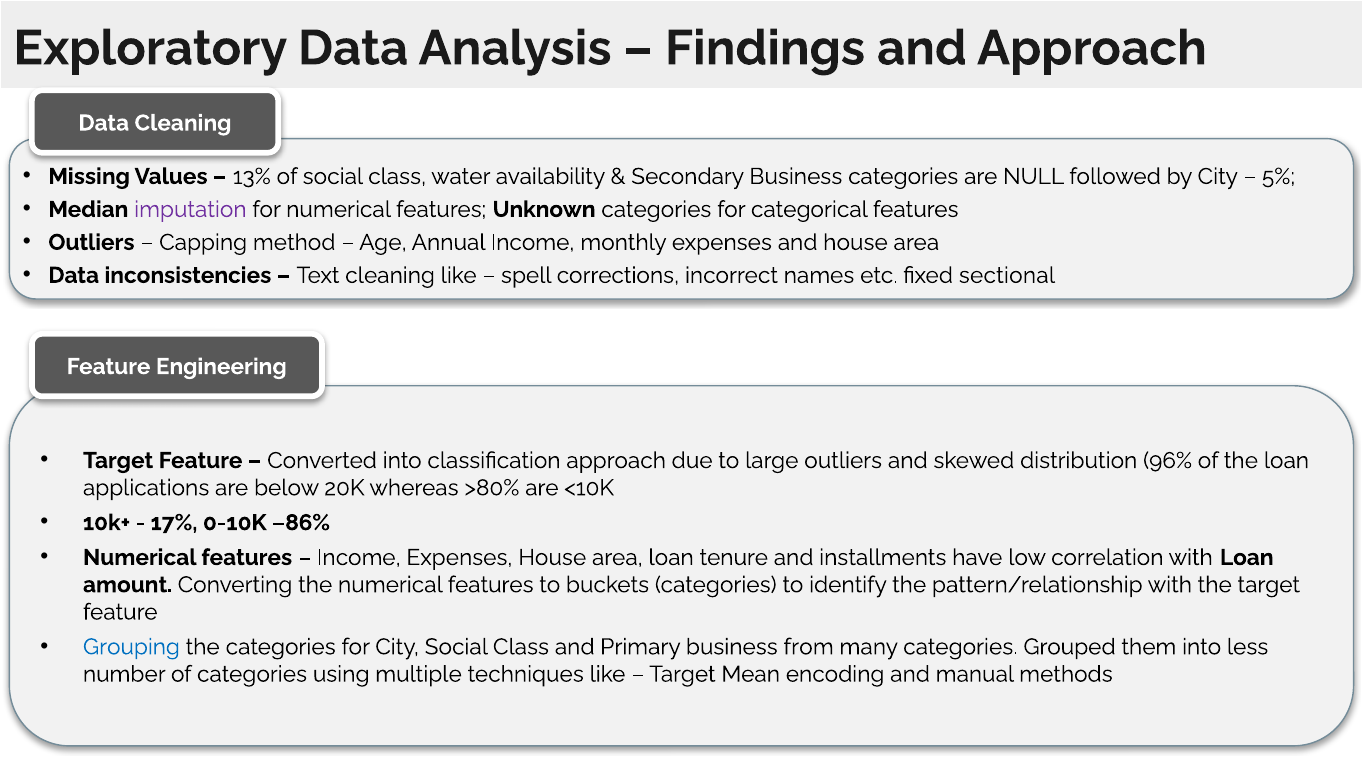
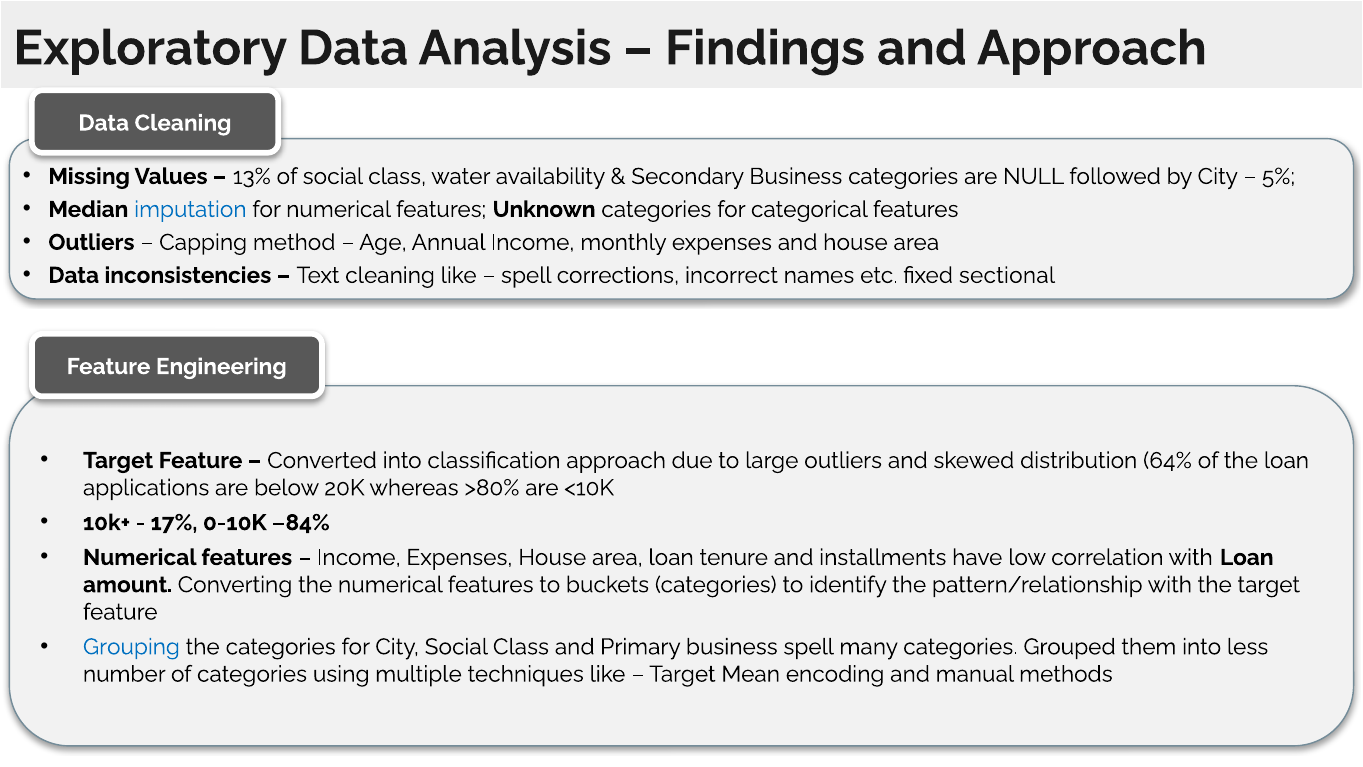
imputation colour: purple -> blue (190, 209)
96%: 96% -> 64% (1167, 460)
–86%: –86% -> –84% (301, 522)
business from: from -> spell (809, 647)
